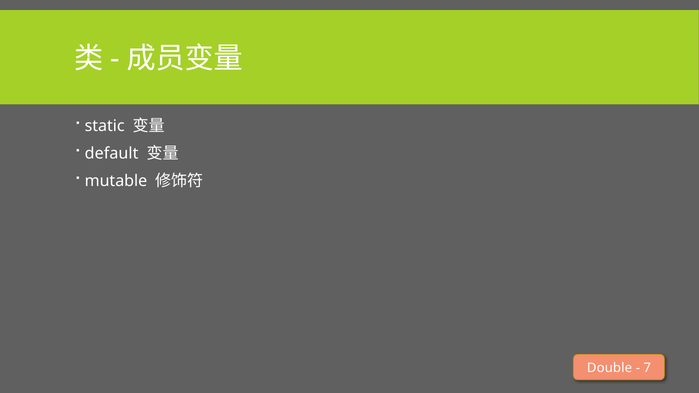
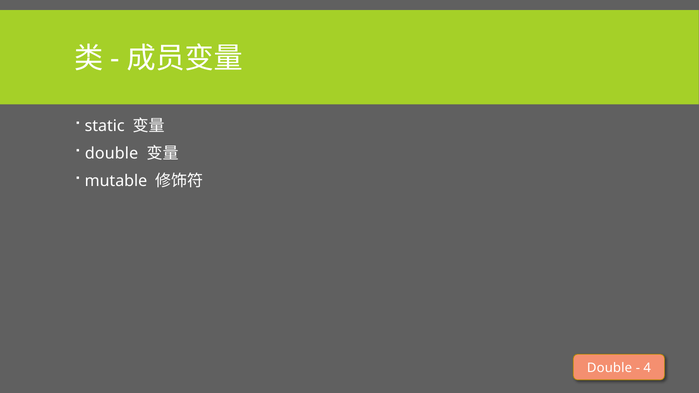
default: default -> double (112, 153)
7: 7 -> 4 (647, 368)
